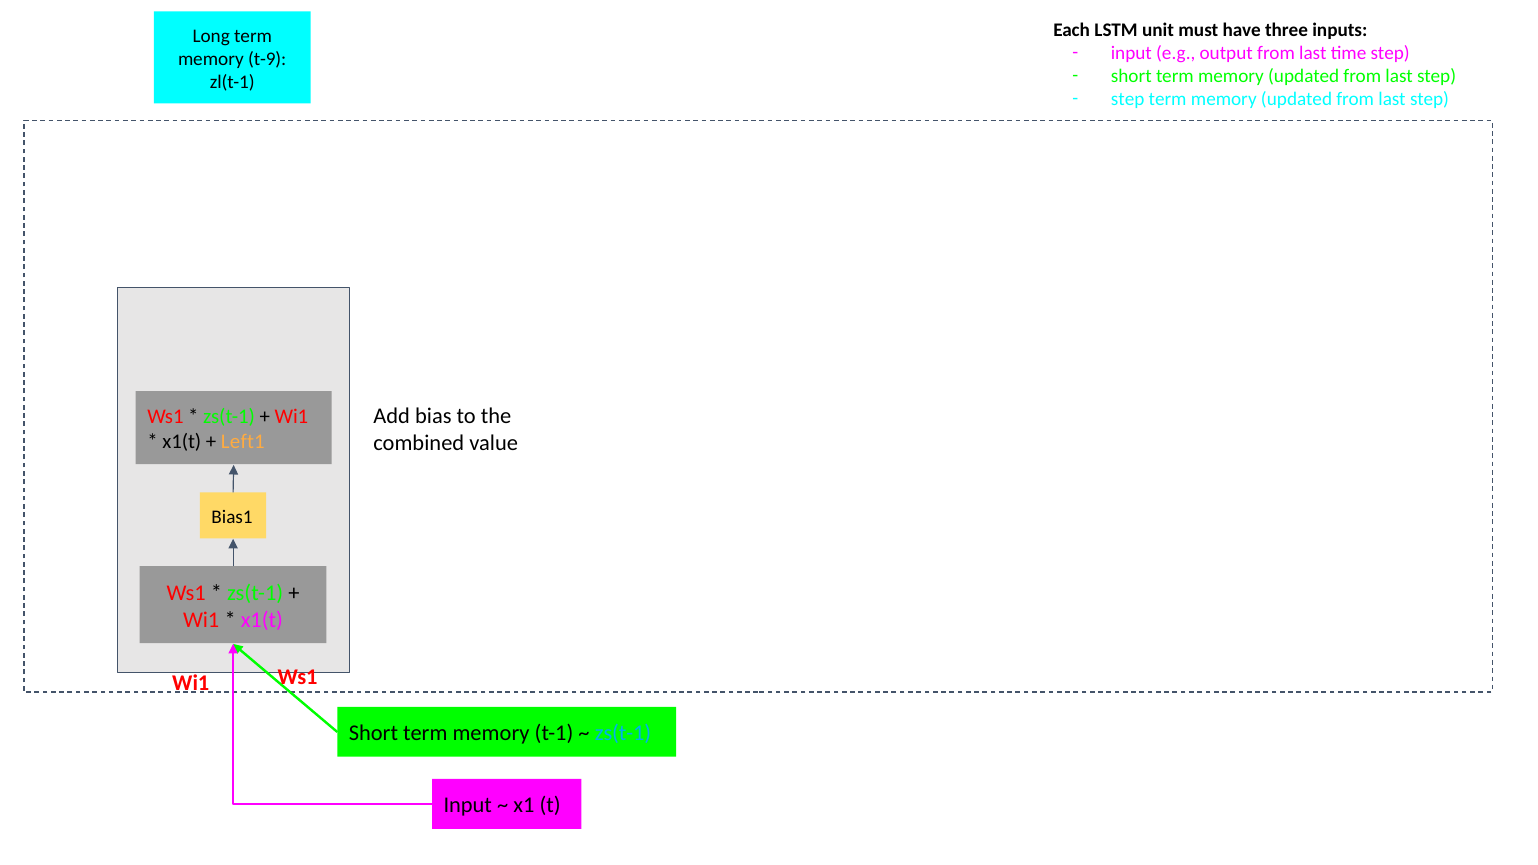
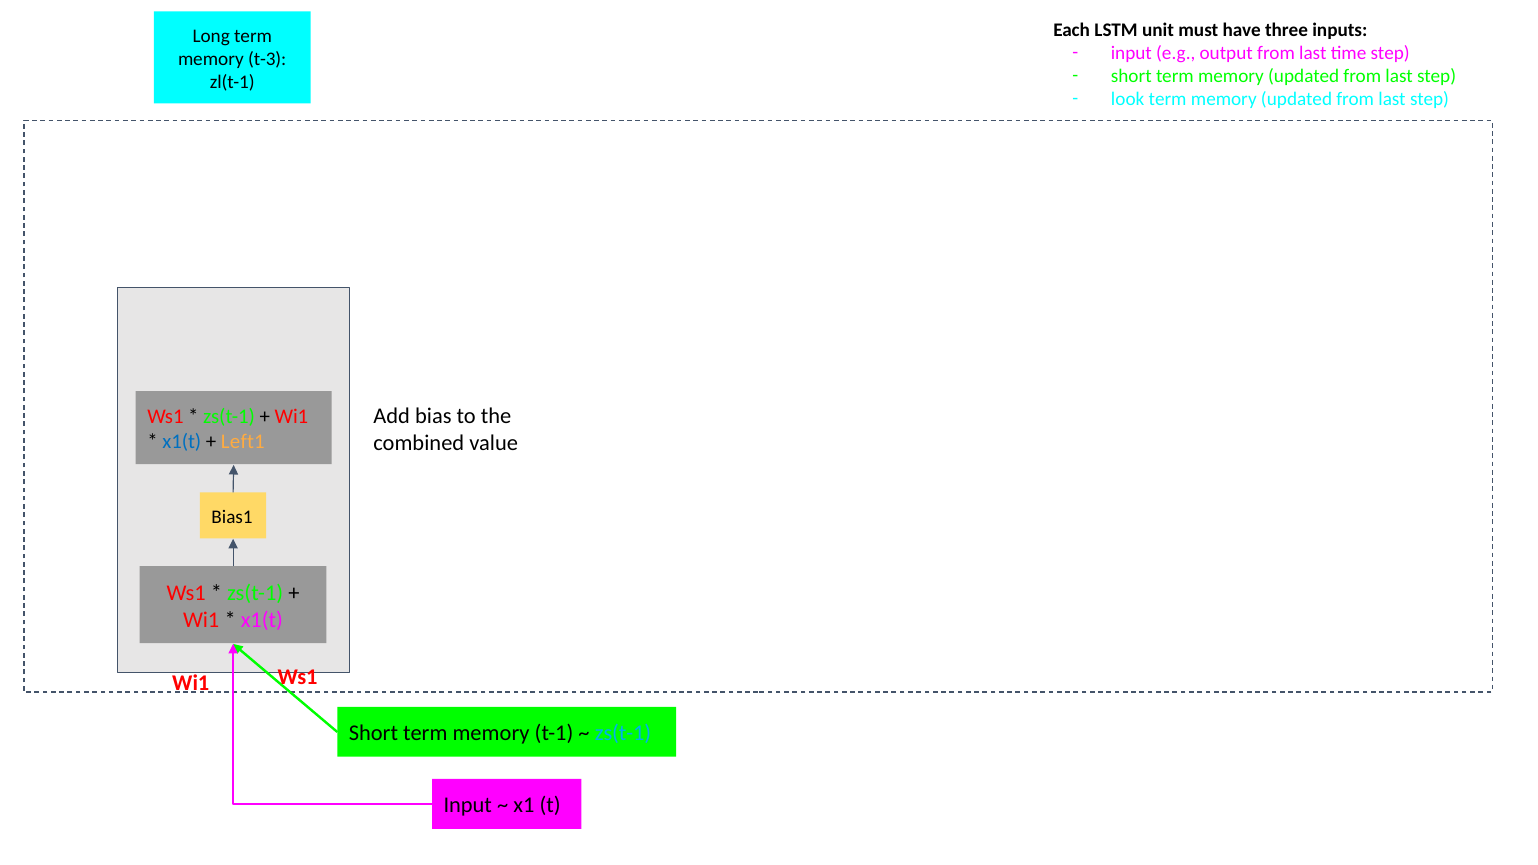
t-9: t-9 -> t-3 (267, 59)
step: step -> look (1128, 99)
x1(t colour: black -> blue (182, 442)
